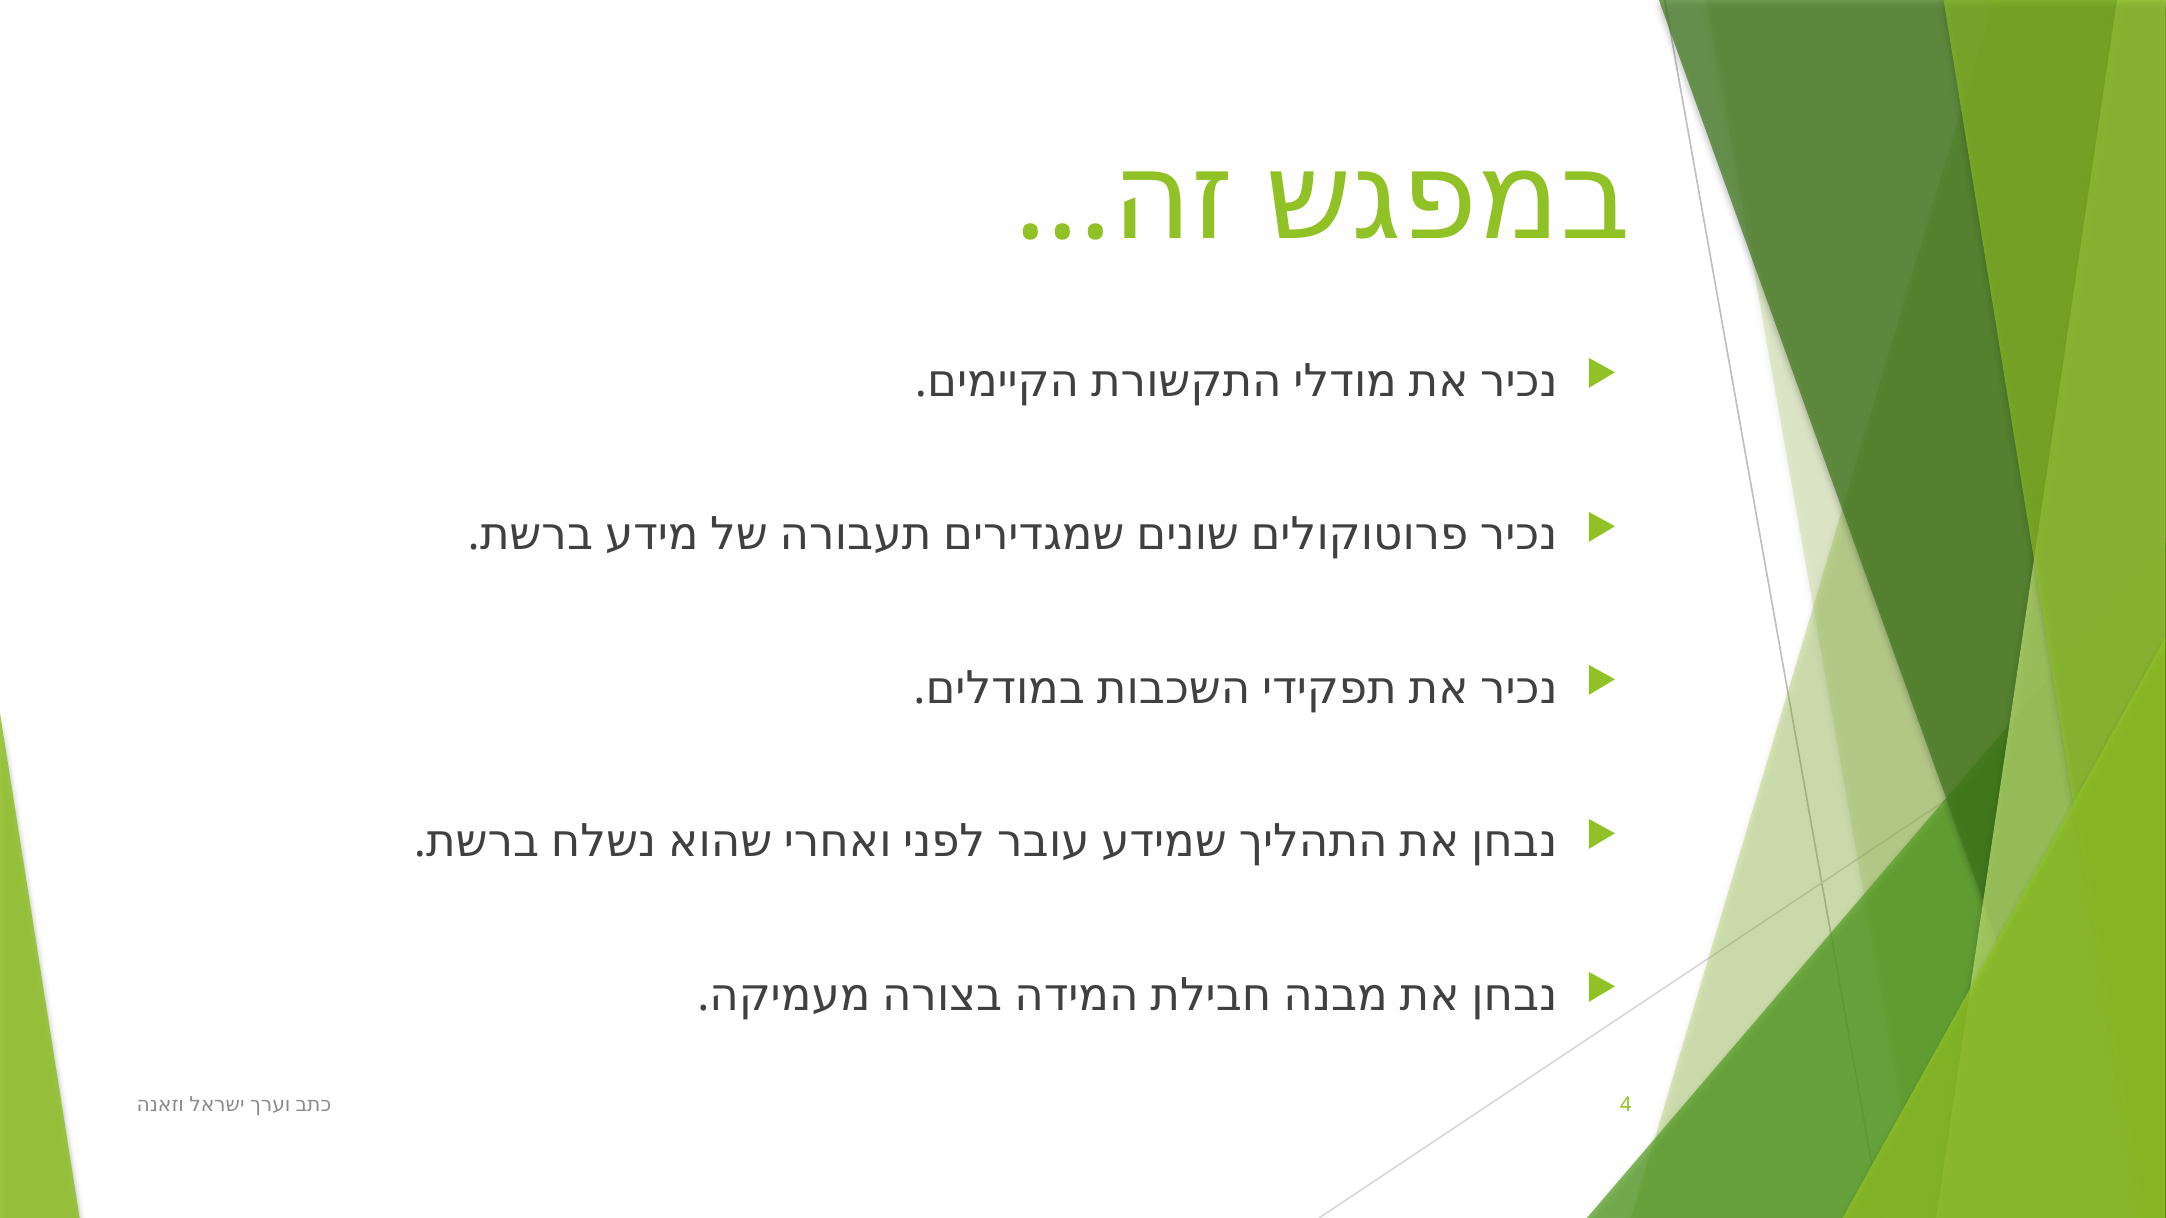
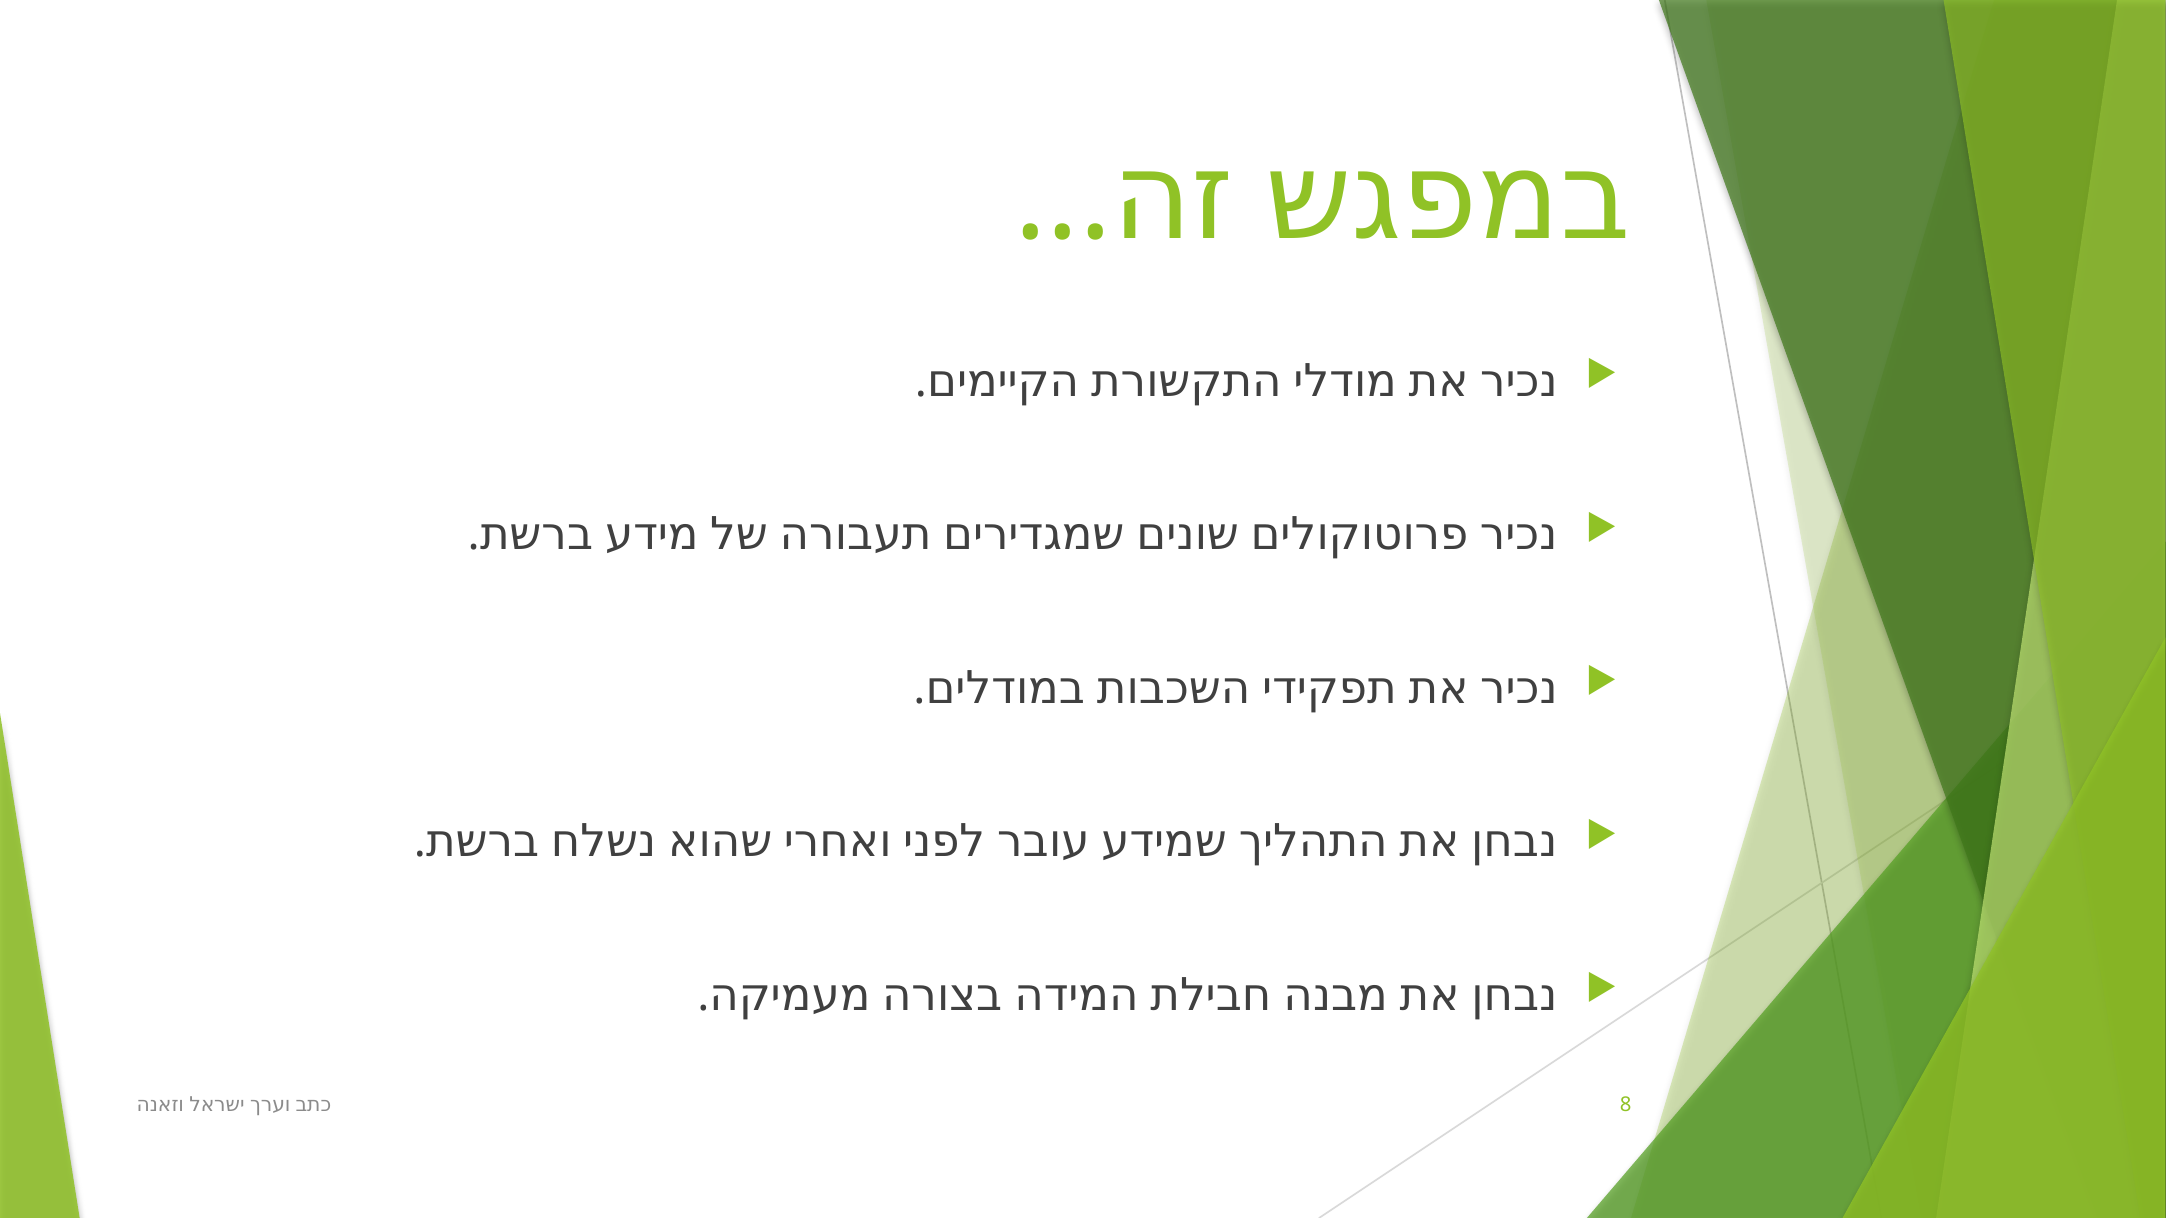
4: 4 -> 8 (1626, 1105)
